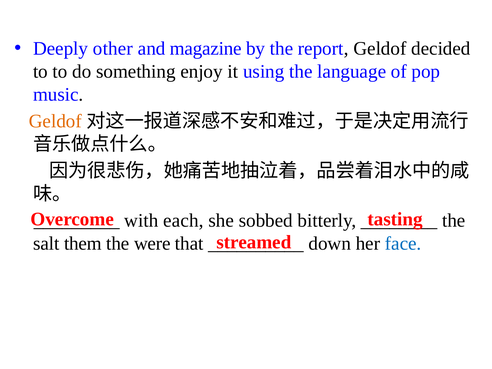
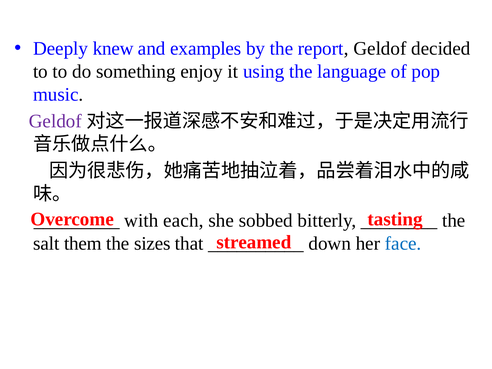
other: other -> knew (113, 49)
magazine: magazine -> examples (206, 49)
Geldof colour: orange -> purple (55, 121)
were: were -> sizes (152, 243)
